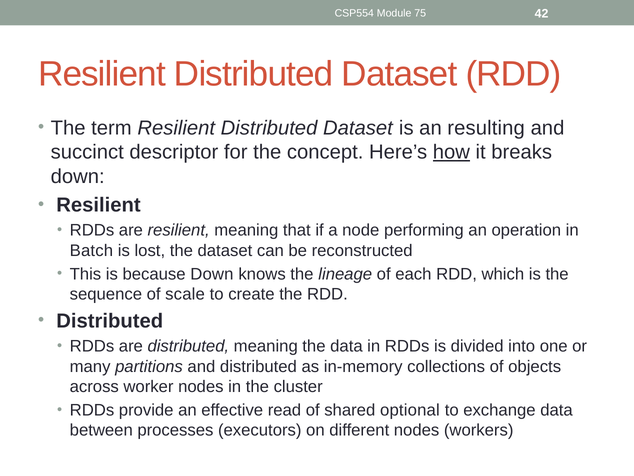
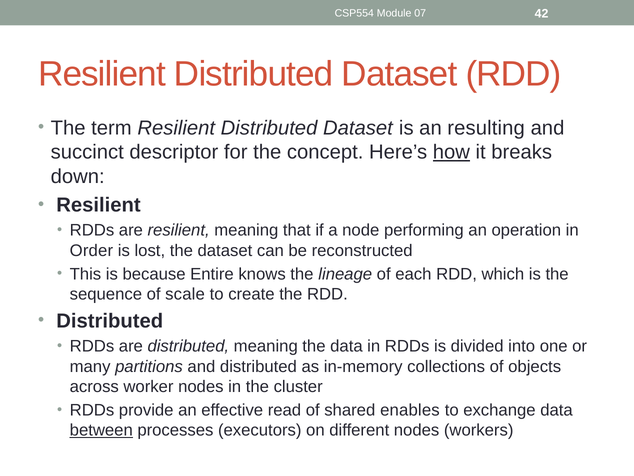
75: 75 -> 07 (420, 13)
Batch: Batch -> Order (91, 250)
because Down: Down -> Entire (212, 274)
optional: optional -> enables (410, 410)
between underline: none -> present (101, 430)
